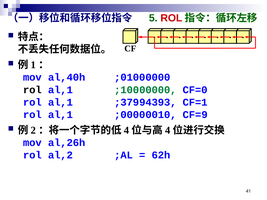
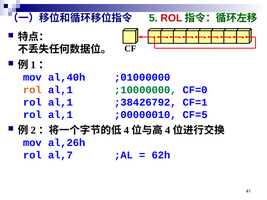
rol colour: black -> orange (32, 90)
;37994393: ;37994393 -> ;38426792 (145, 102)
CF=9: CF=9 -> CF=5 (195, 115)
al,2: al,2 -> al,7 (60, 155)
